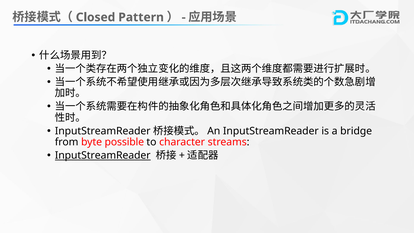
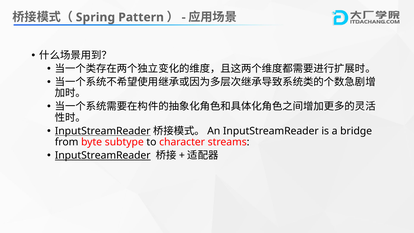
Closed: Closed -> Spring (95, 17)
InputStreamReader underline: none -> present (103, 131)
possible: possible -> subtype (124, 142)
